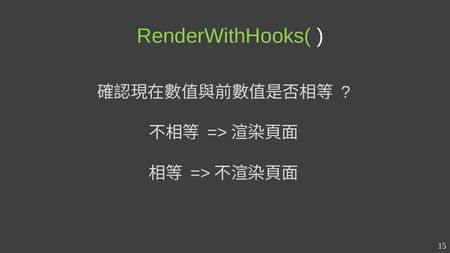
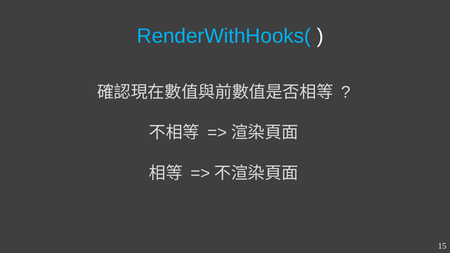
RenderWithHooks( colour: light green -> light blue (224, 36)
